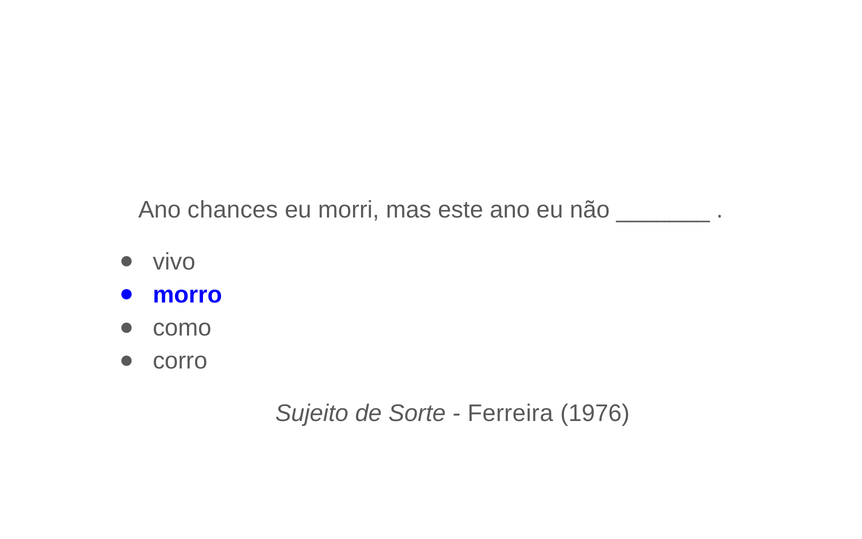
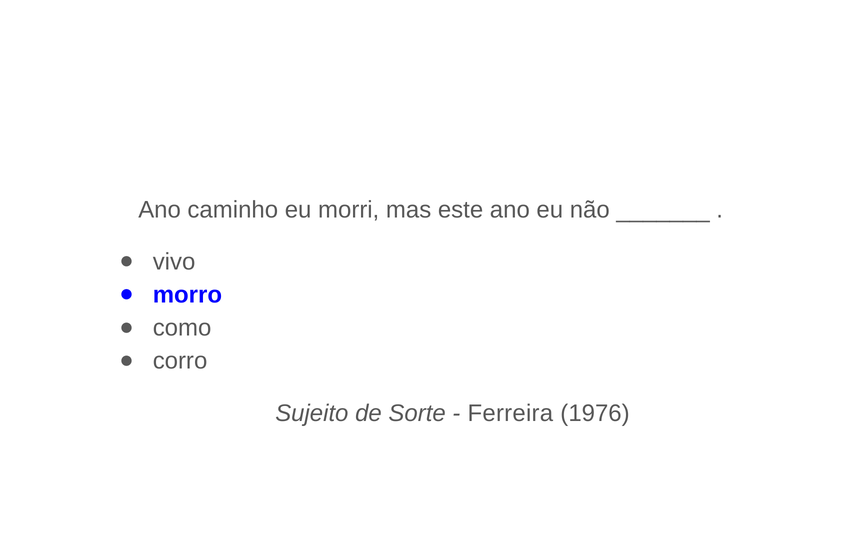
chances: chances -> caminho (233, 210)
